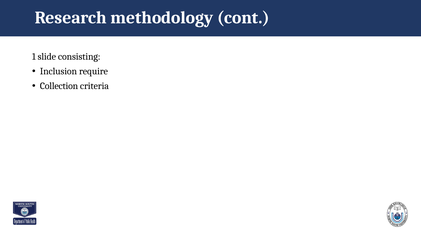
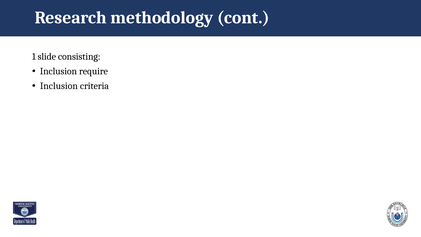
Collection: Collection -> Inclusion (59, 86)
